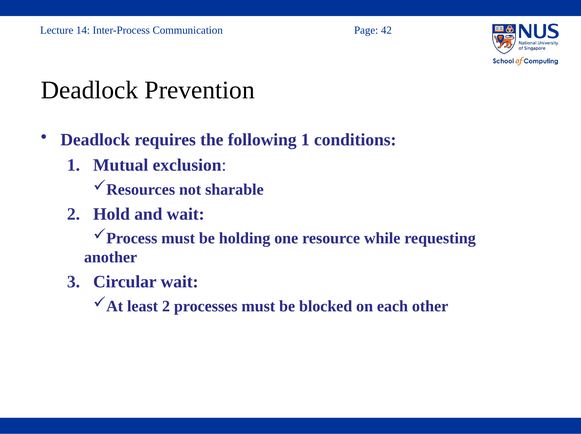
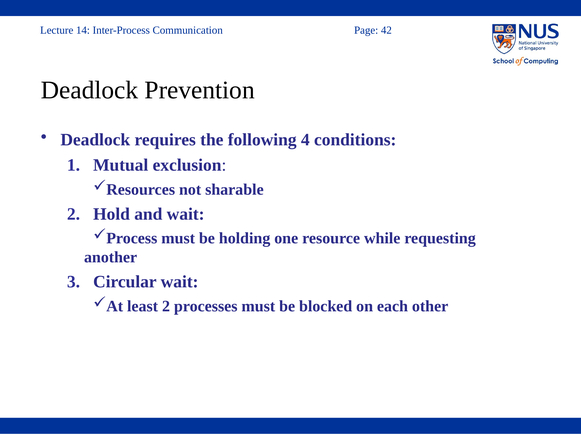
following 1: 1 -> 4 (305, 140)
